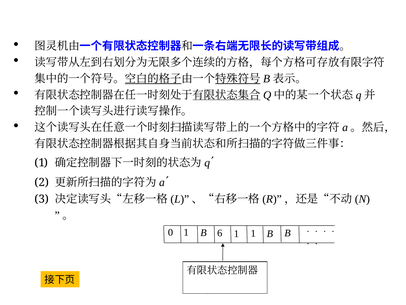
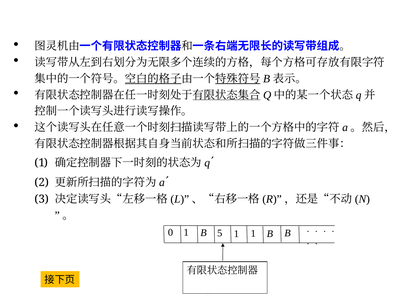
6: 6 -> 5 (220, 233)
